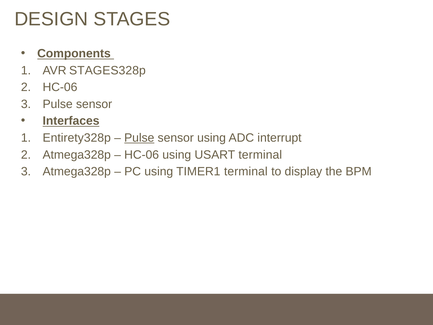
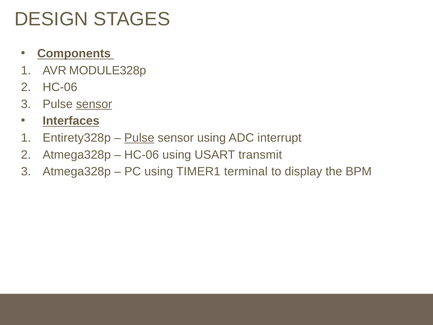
STAGES328p: STAGES328p -> MODULE328p (108, 70)
sensor underline: none -> present (94, 104)
USART terminal: terminal -> transmit (260, 155)
